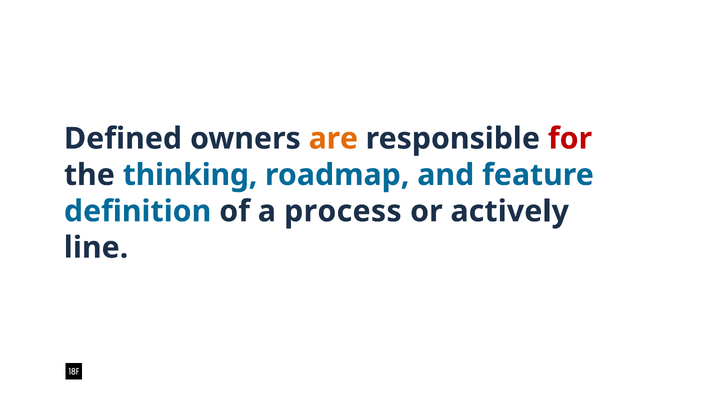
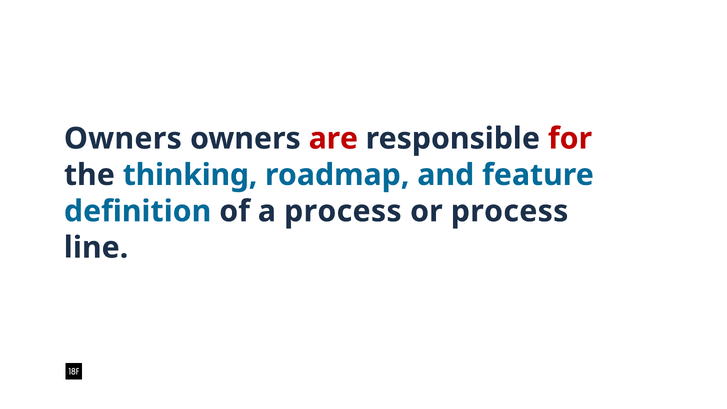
Defined: Defined -> Owners (123, 139)
are colour: orange -> red (333, 139)
or actively: actively -> process (510, 211)
